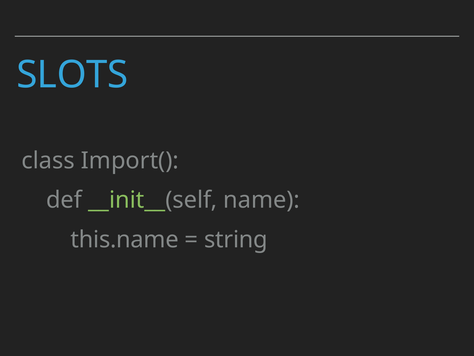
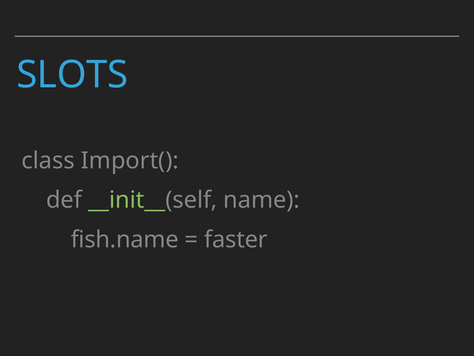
this.name: this.name -> fish.name (125, 239)
string: string -> faster (236, 239)
